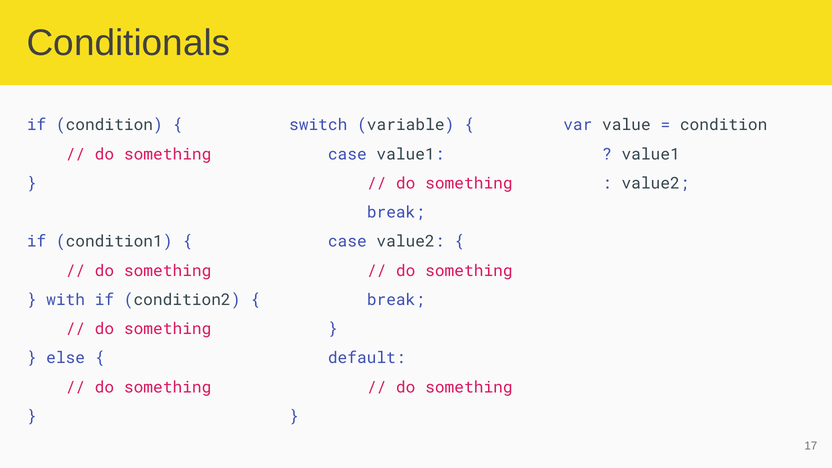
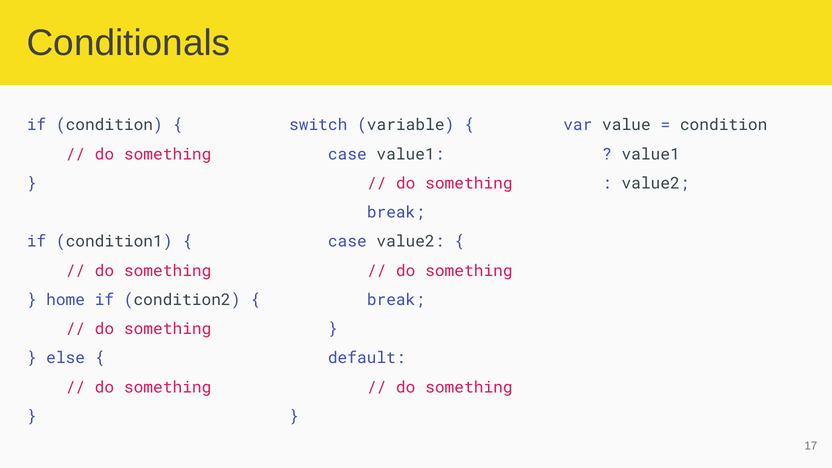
with: with -> home (66, 300)
